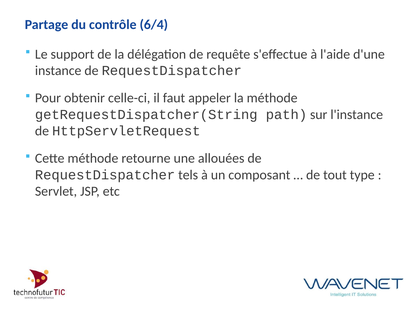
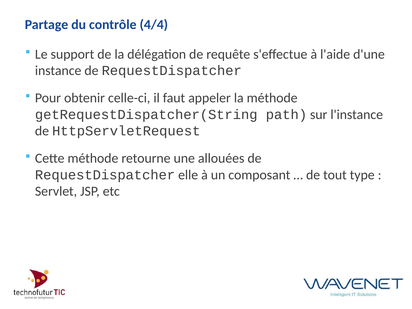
6/4: 6/4 -> 4/4 (154, 25)
tels: tels -> elle (188, 175)
